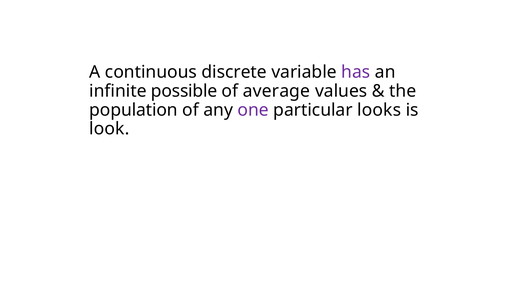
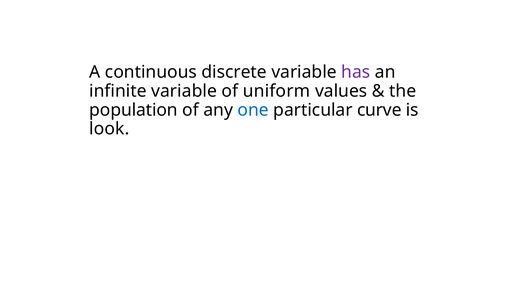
infinite possible: possible -> variable (184, 91)
average: average -> uniform (276, 91)
one colour: purple -> blue (253, 110)
looks: looks -> curve (379, 110)
